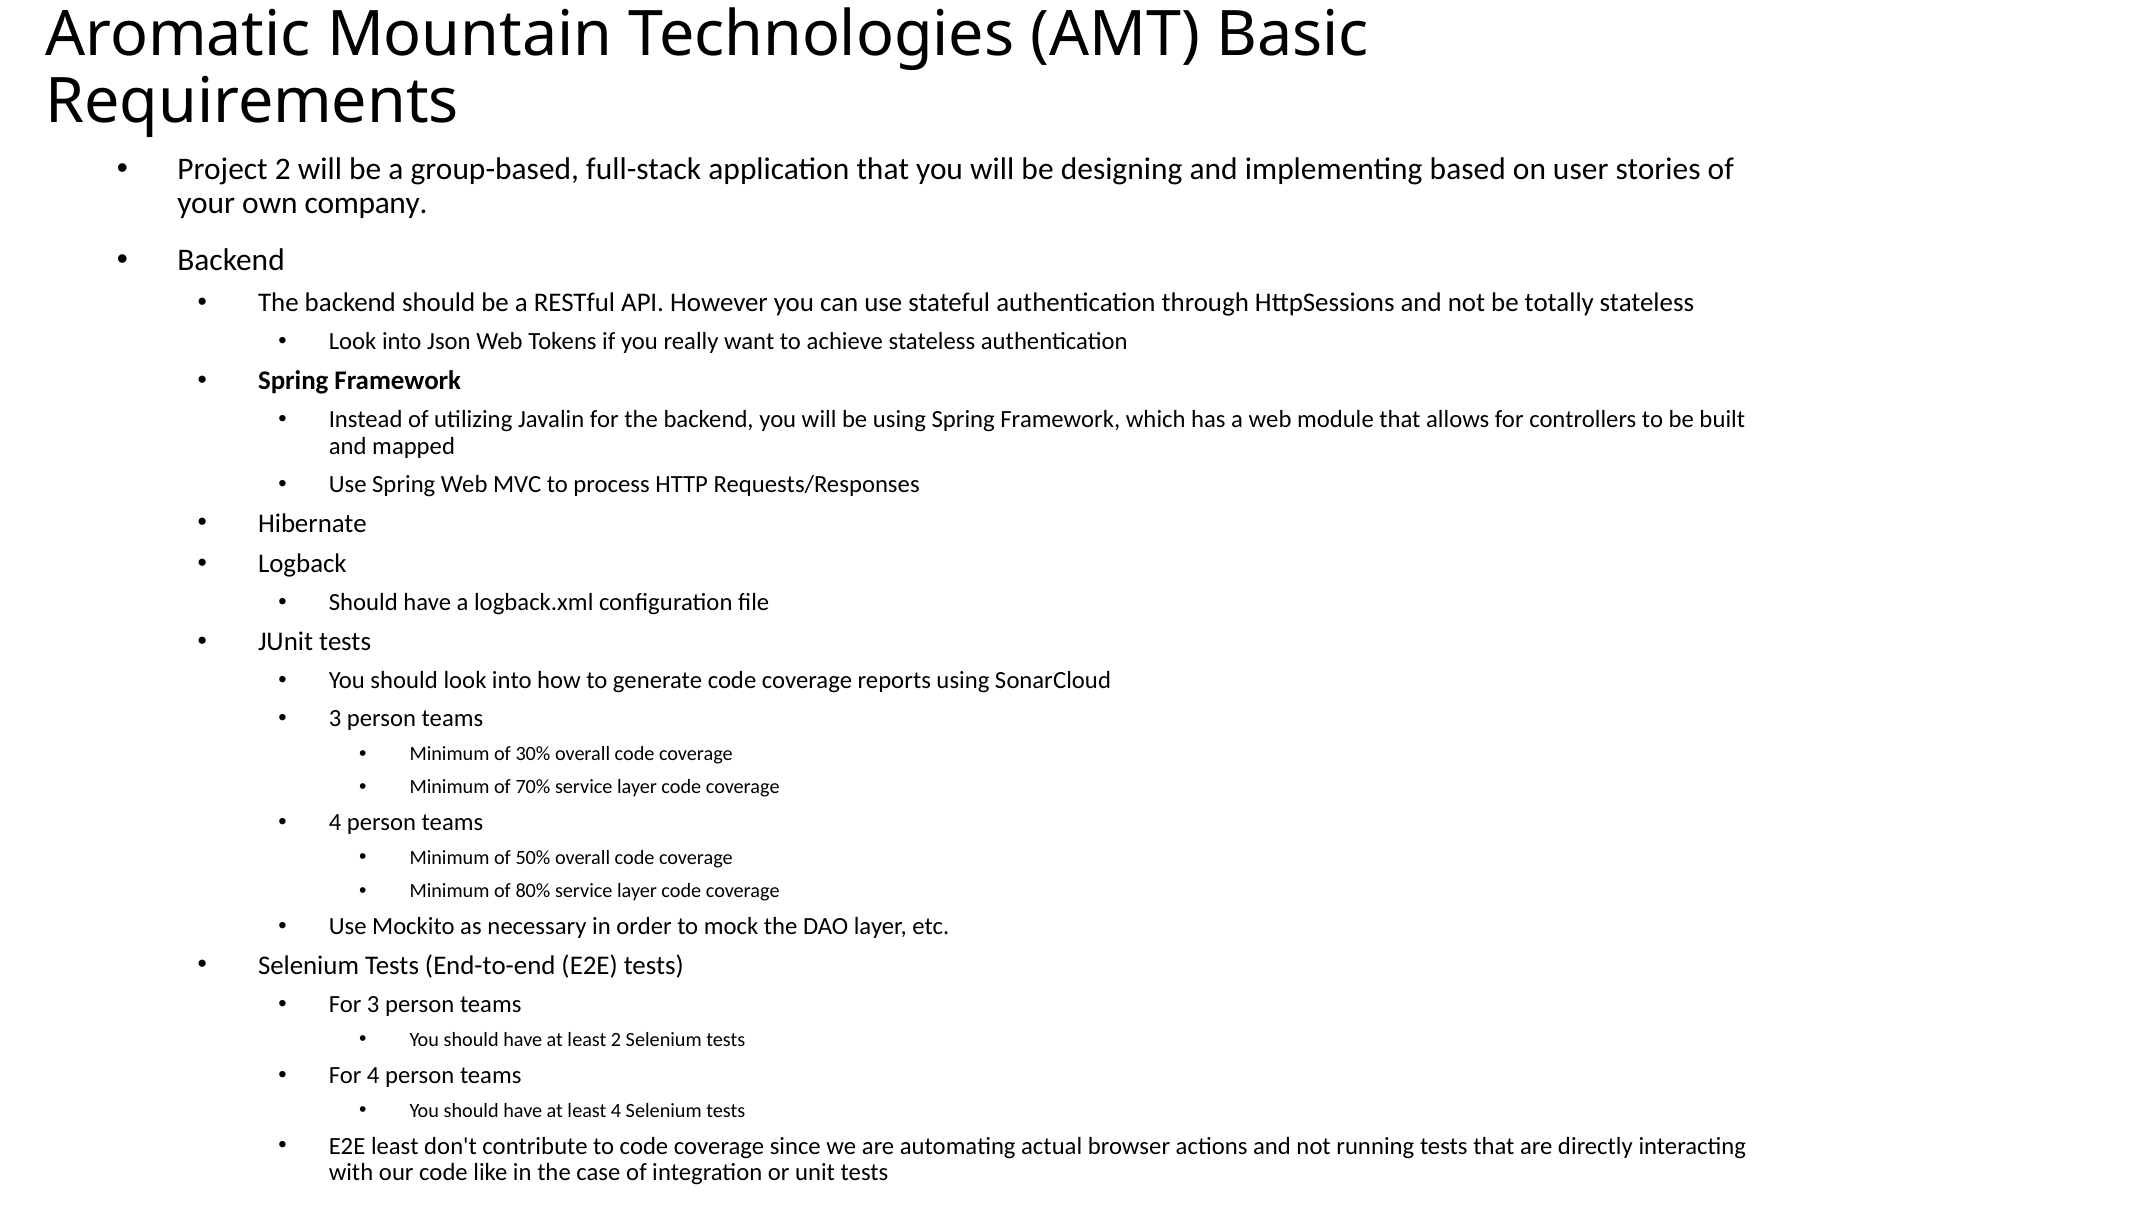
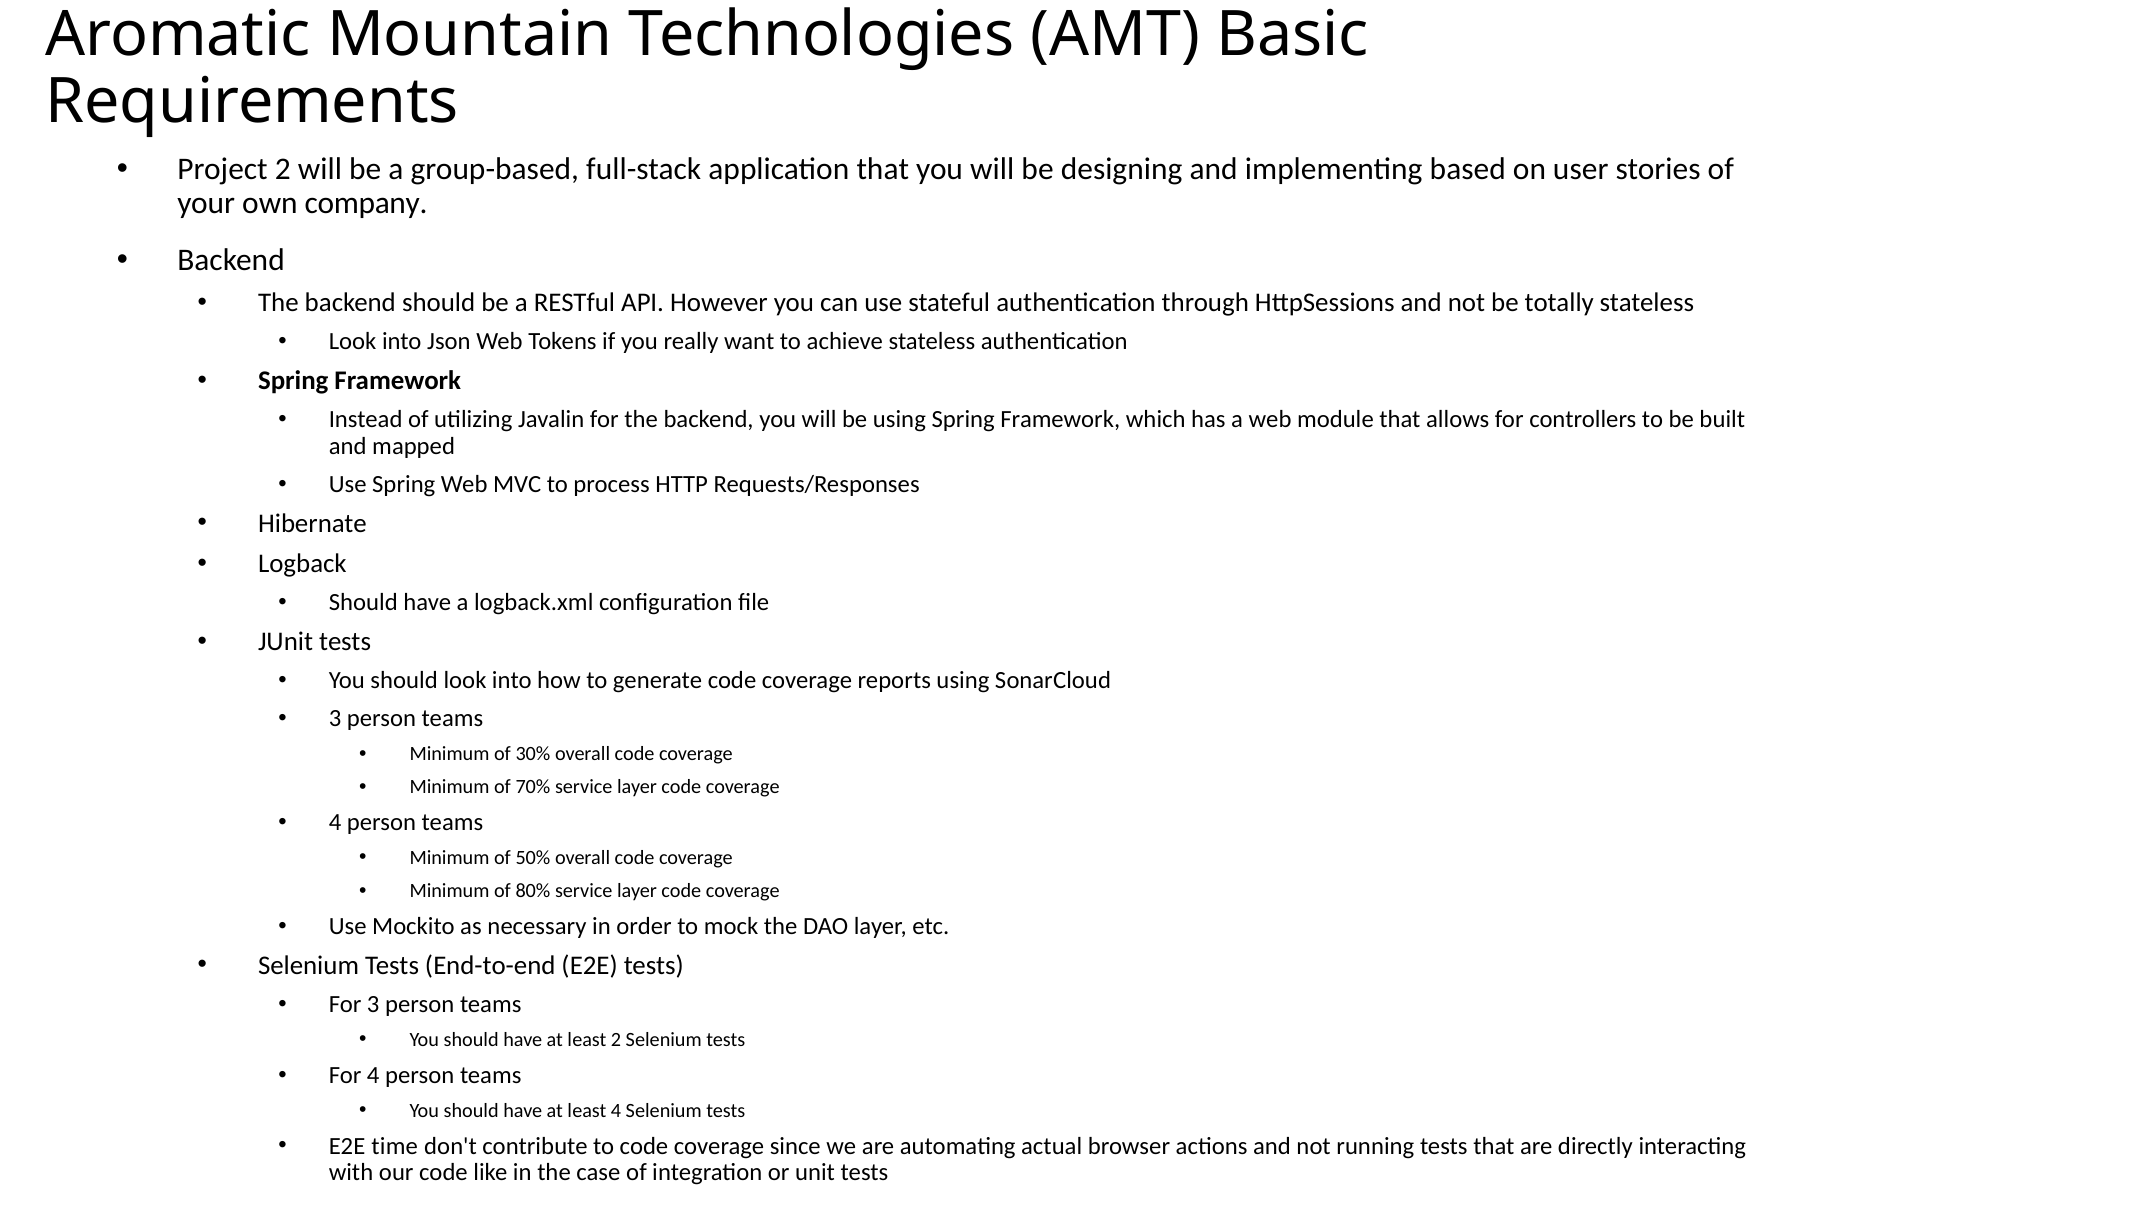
E2E least: least -> time (395, 1147)
